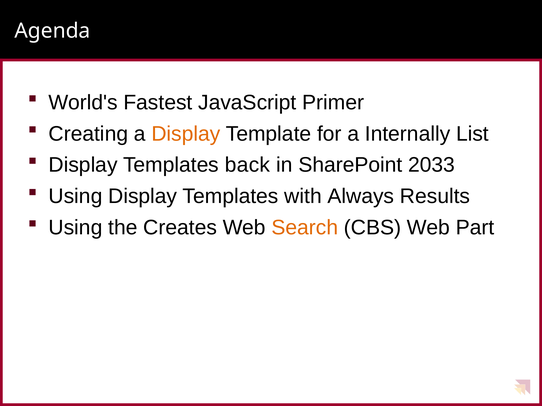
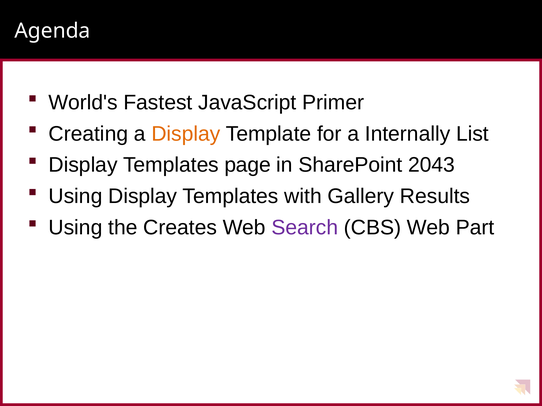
back: back -> page (248, 165)
2033: 2033 -> 2043 (432, 165)
Always: Always -> Gallery (361, 196)
Search colour: orange -> purple (305, 228)
